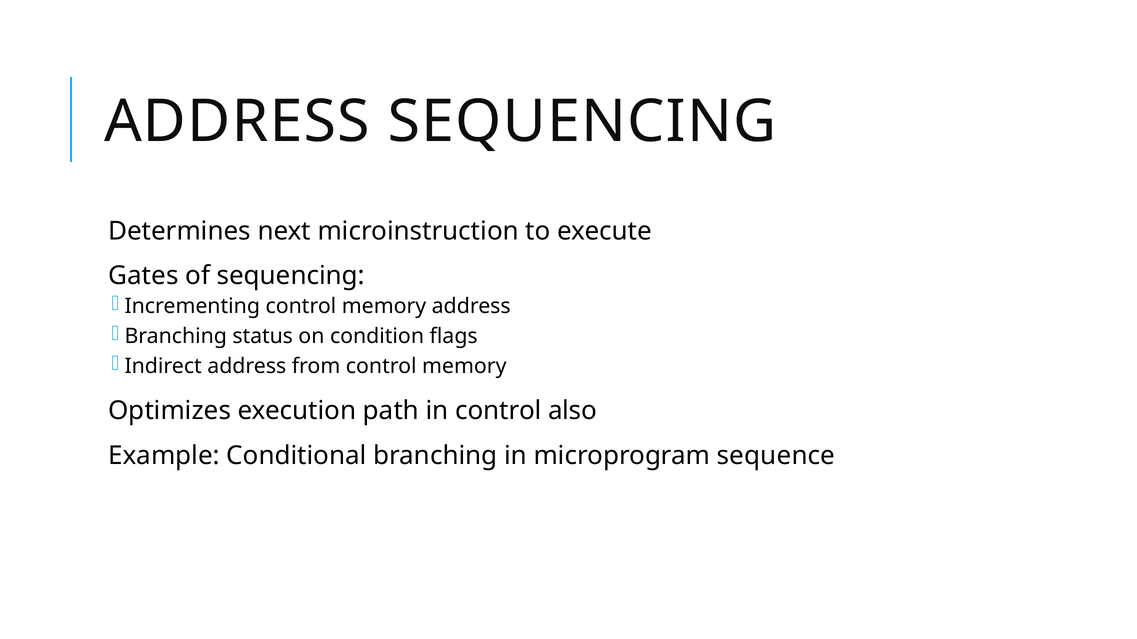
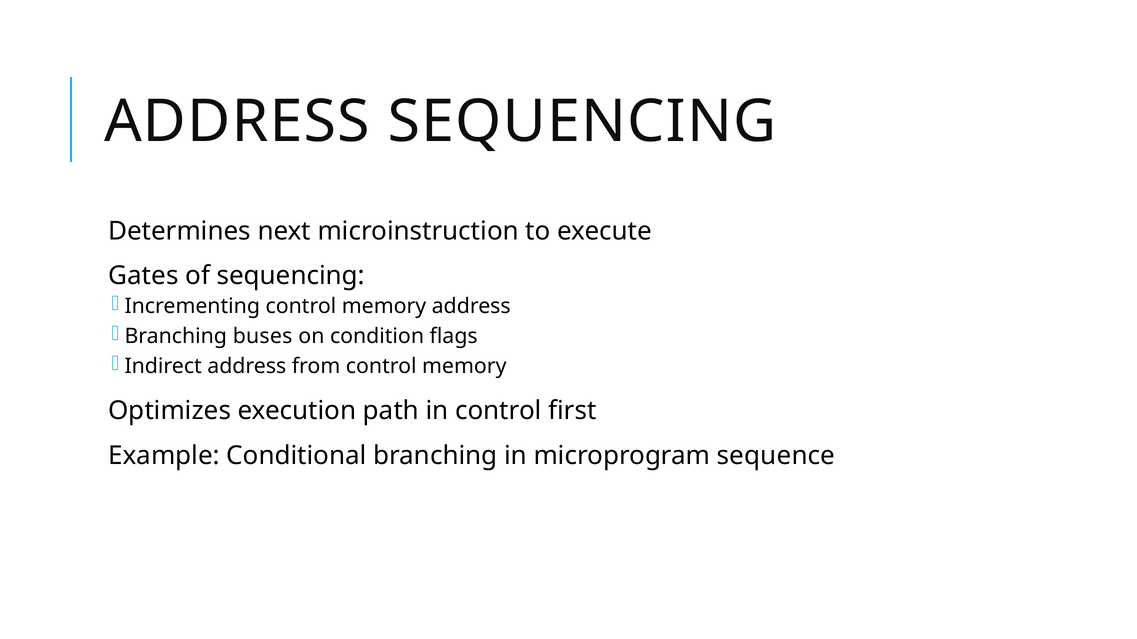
status: status -> buses (263, 337)
also: also -> first (572, 411)
